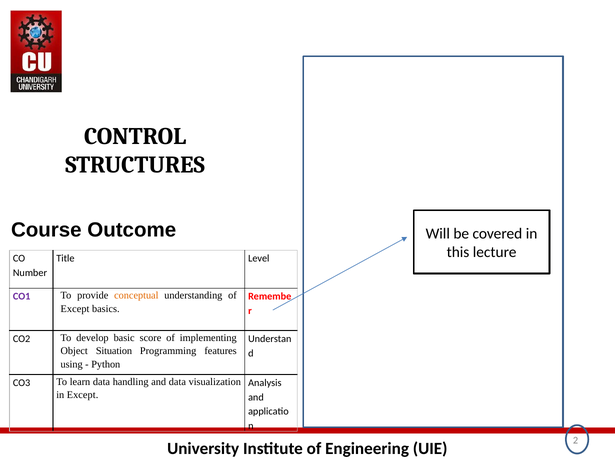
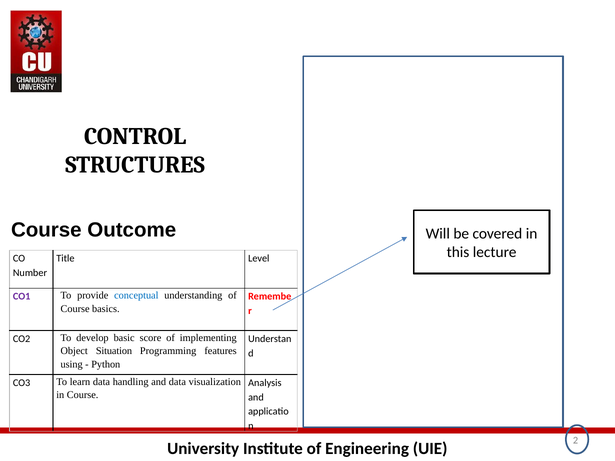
conceptual colour: orange -> blue (136, 296)
Except: Except -> Course (75, 309)
in Except: Except -> Course (83, 395)
